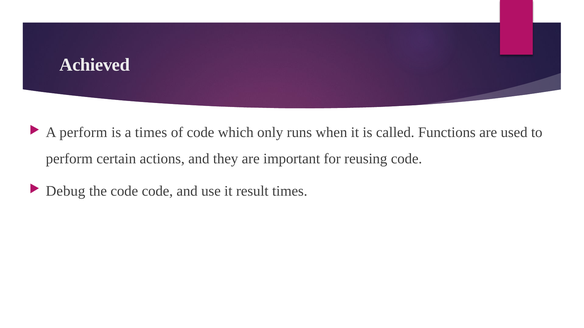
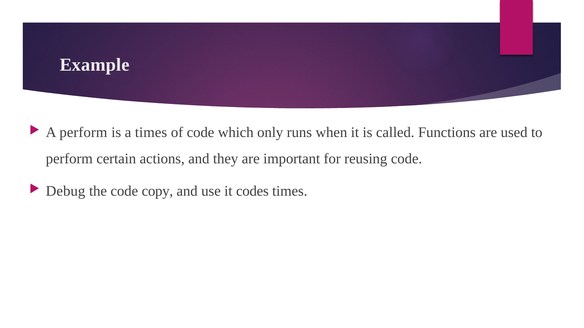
Achieved: Achieved -> Example (95, 65)
code code: code -> copy (157, 191)
result: result -> codes (252, 191)
